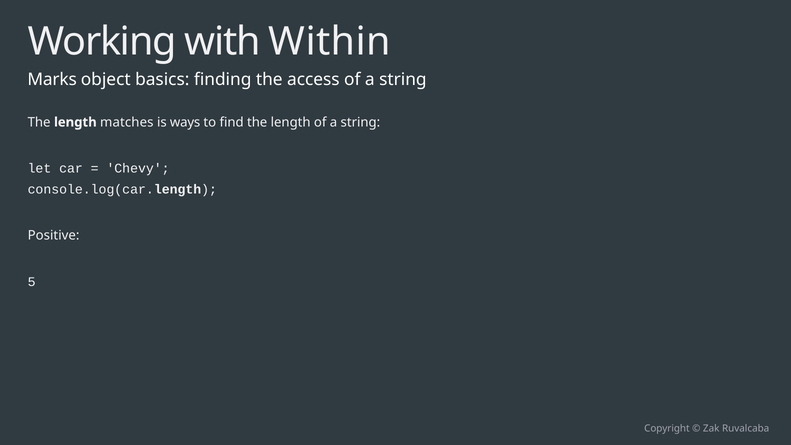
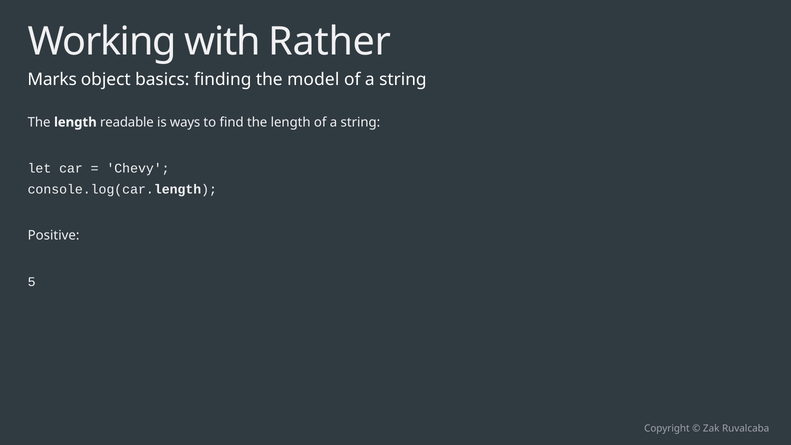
Within: Within -> Rather (330, 42)
access: access -> model (313, 80)
matches: matches -> readable (127, 122)
